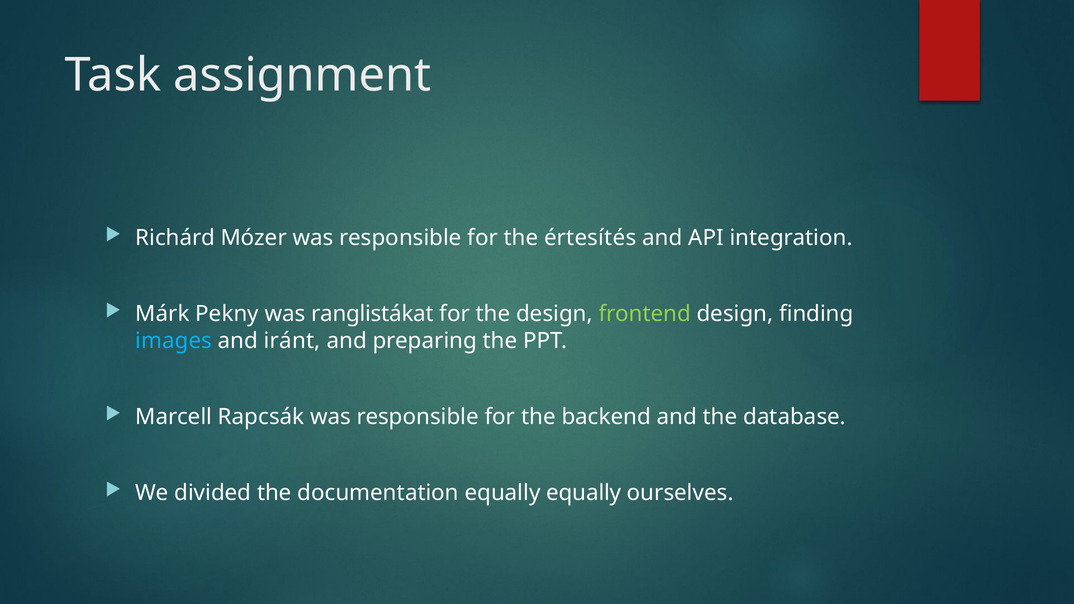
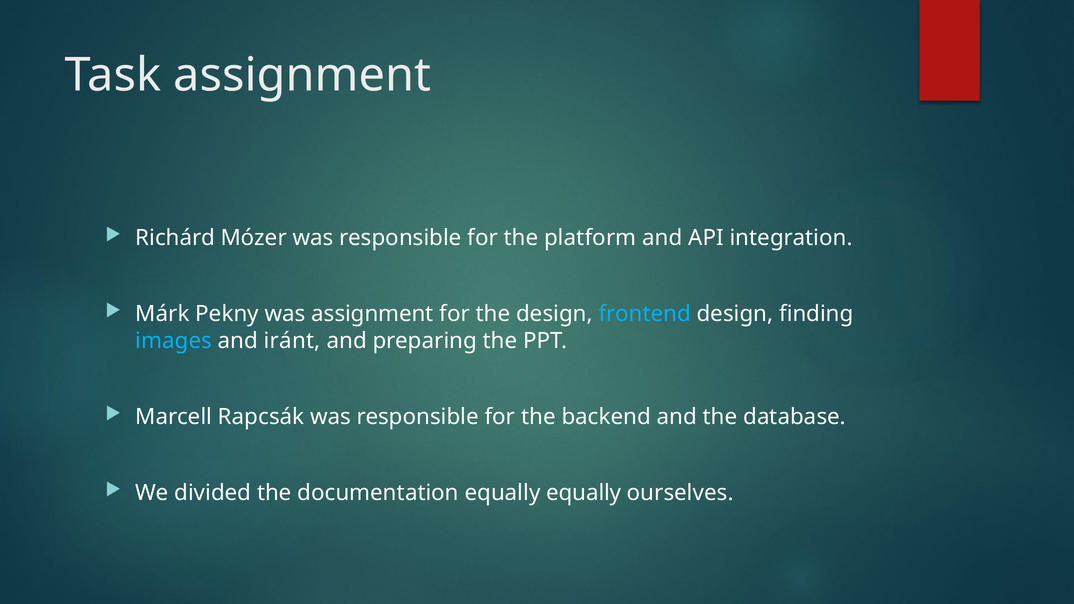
értesítés: értesítés -> platform (590, 238)
was ranglistákat: ranglistákat -> assignment (372, 314)
frontend colour: light green -> light blue (645, 314)
